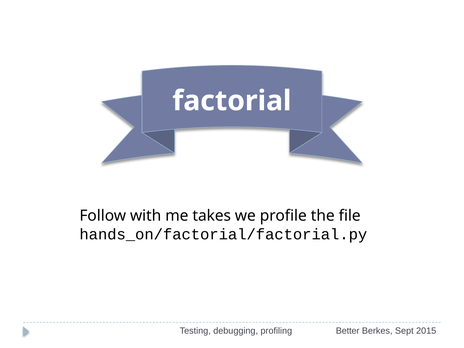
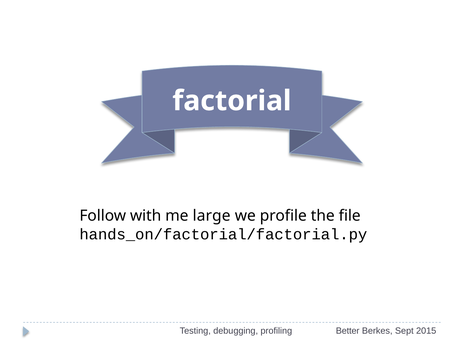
takes: takes -> large (212, 216)
